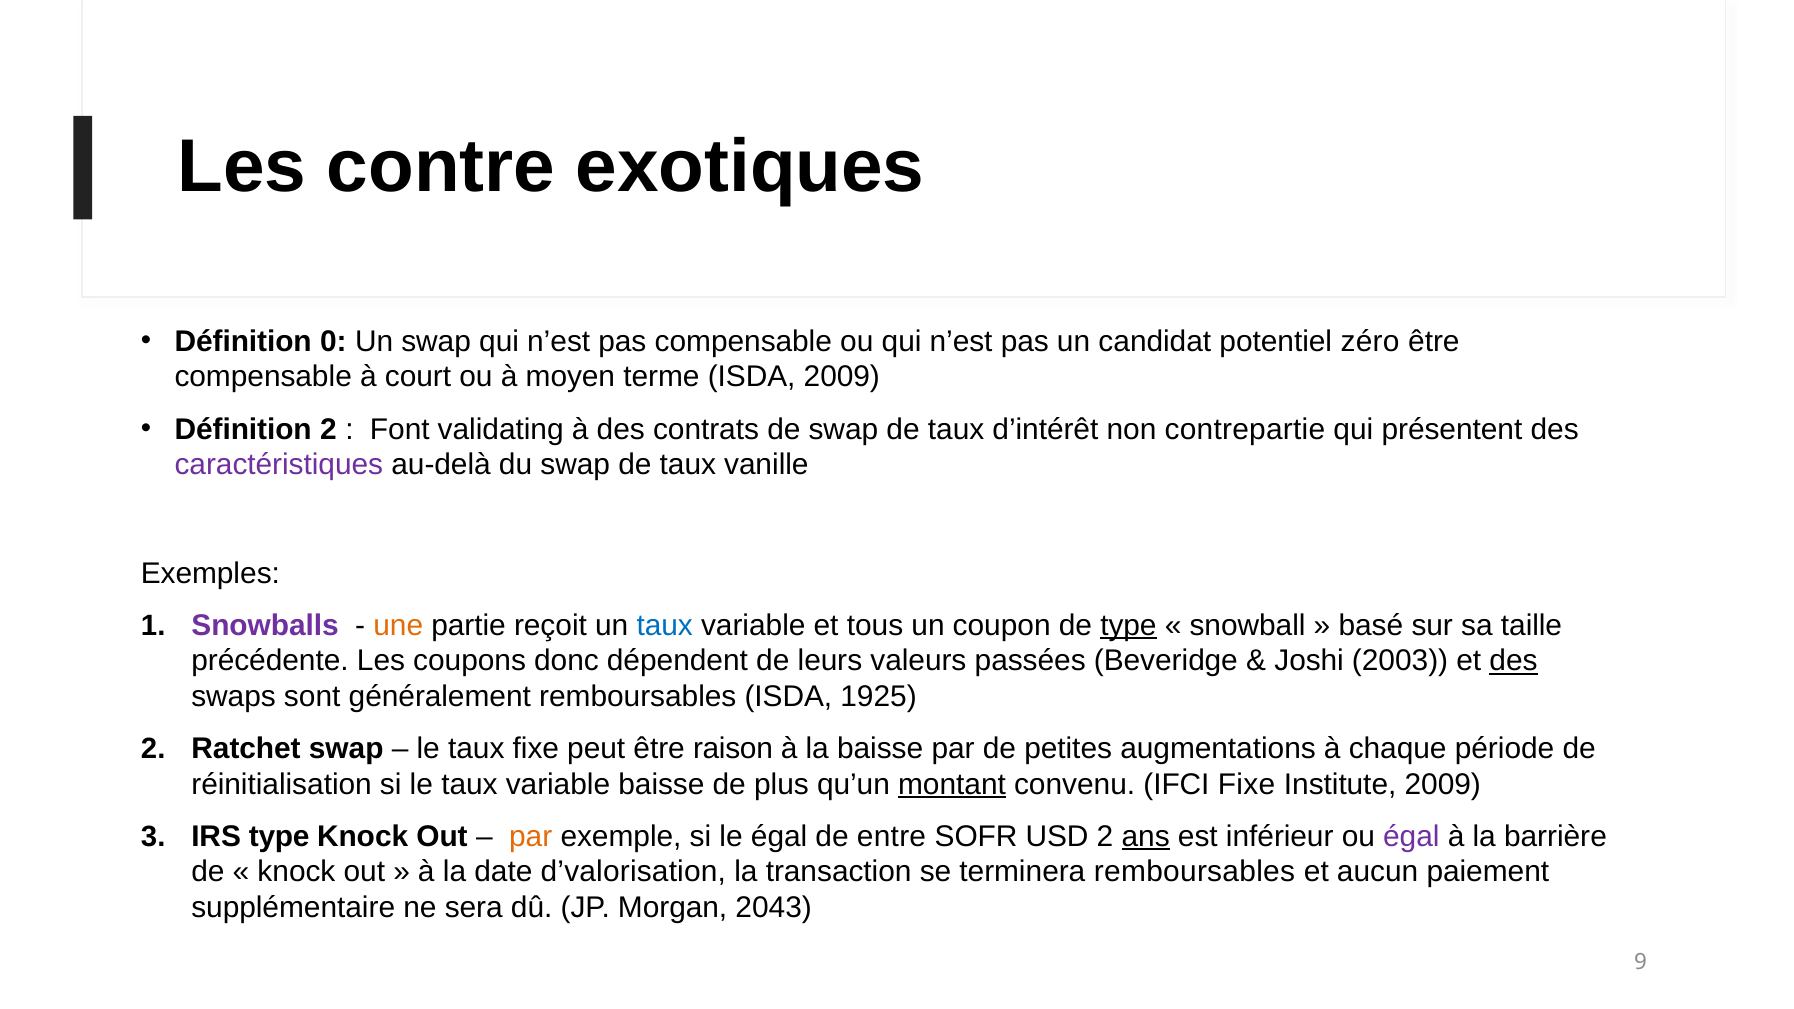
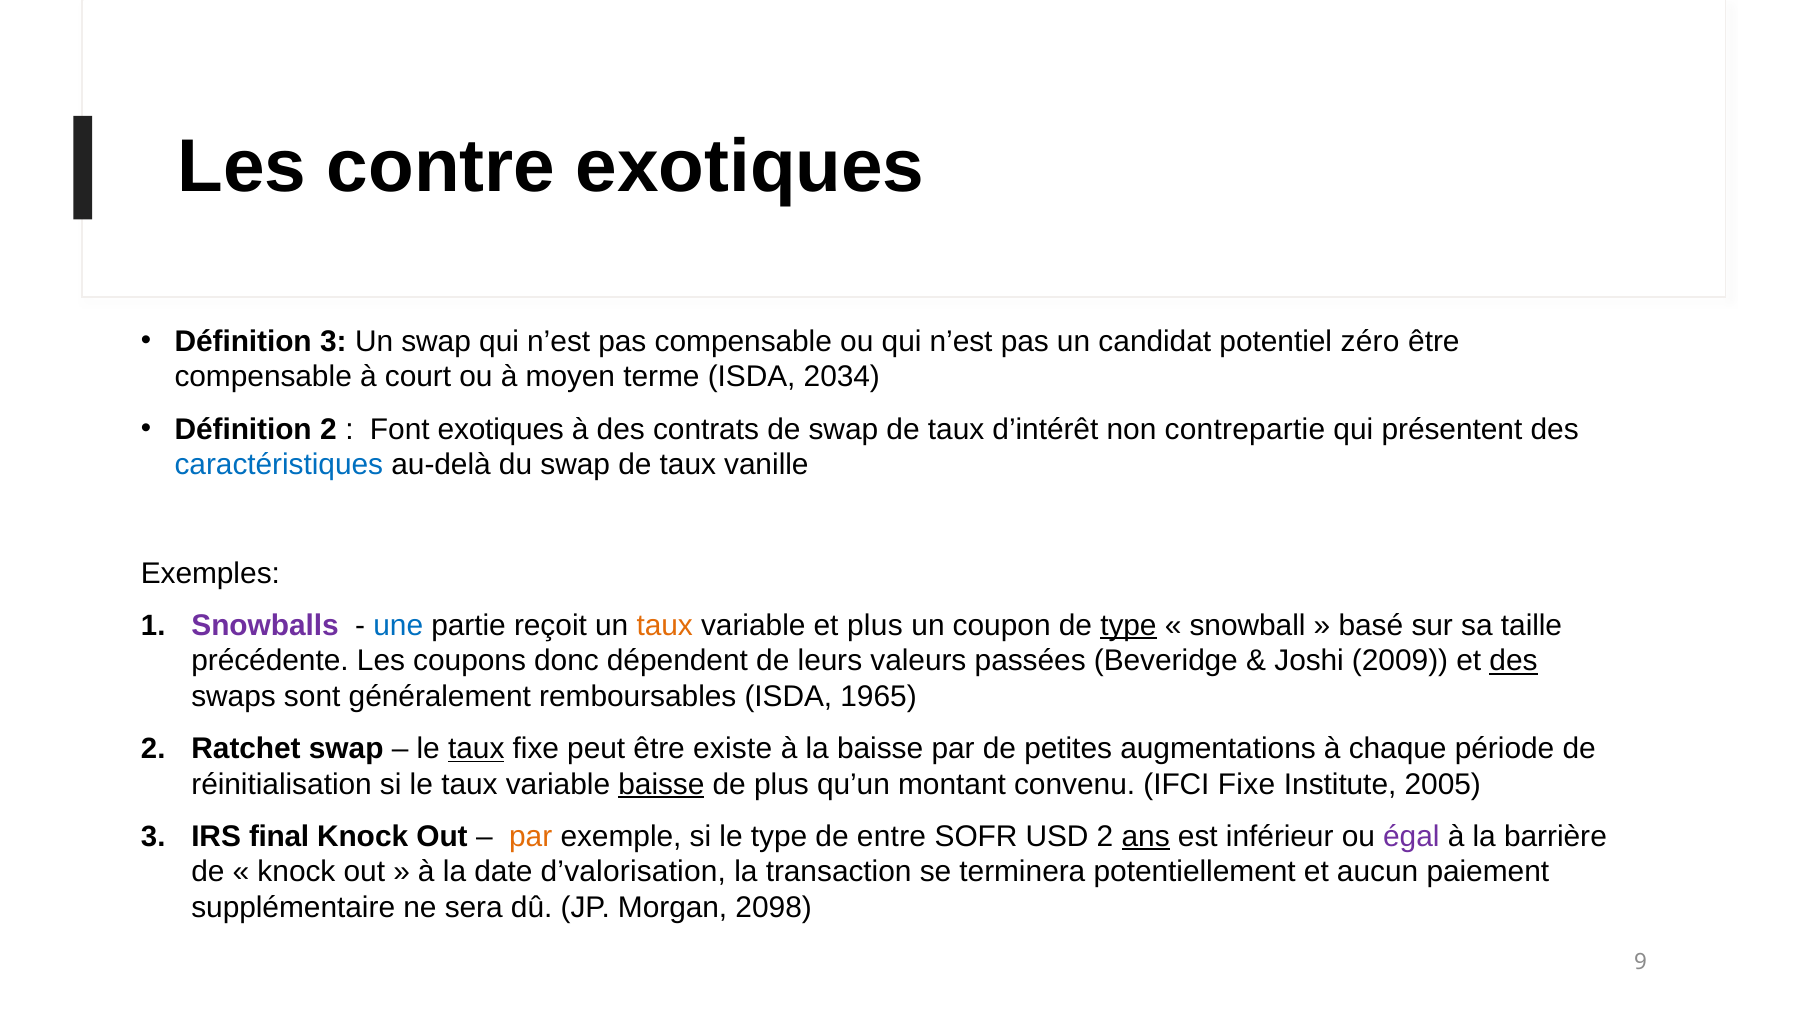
Définition 0: 0 -> 3 (333, 342)
ISDA 2009: 2009 -> 2034 (842, 377)
Font validating: validating -> exotiques (501, 429)
caractéristiques colour: purple -> blue (279, 465)
une colour: orange -> blue (398, 626)
taux colour: blue -> orange (665, 626)
et tous: tous -> plus (875, 626)
2003: 2003 -> 2009 (1400, 661)
1925: 1925 -> 1965 (879, 697)
taux underline: none -> present (476, 749)
raison: raison -> existe (733, 749)
baisse underline: none -> present (661, 784)
montant underline: present -> none (952, 784)
Institute 2009: 2009 -> 2005 (1443, 784)
IRS type: type -> final (279, 837)
le égal: égal -> type (779, 837)
terminera remboursables: remboursables -> potentiellement (1195, 872)
2043: 2043 -> 2098 (774, 908)
